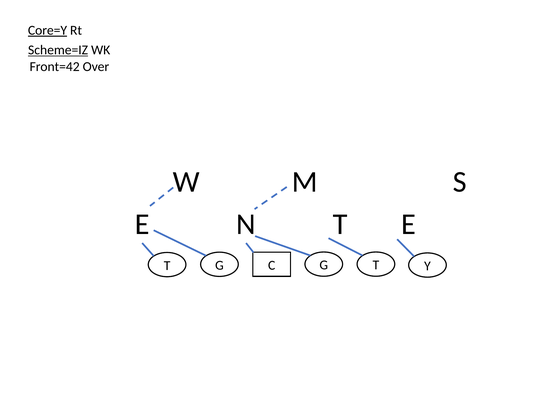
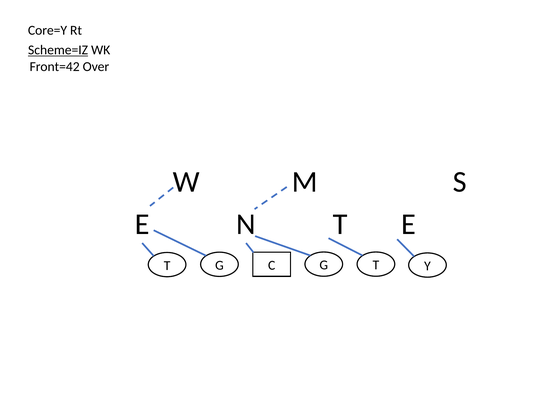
Core=Y underline: present -> none (47, 30)
